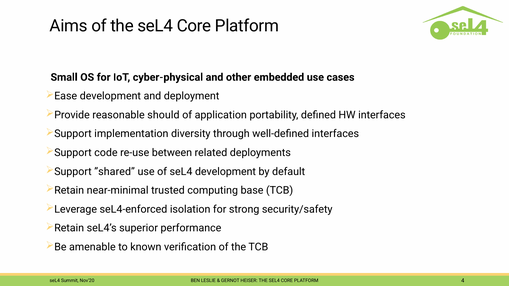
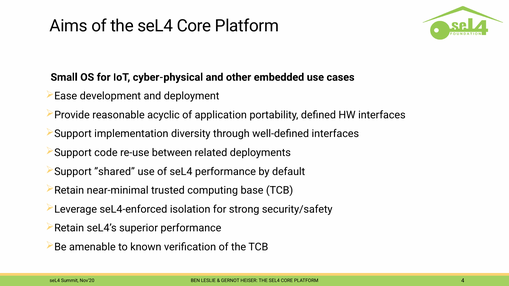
should: should -> acyclic (164, 115)
seL4 development: development -> performance (225, 172)
